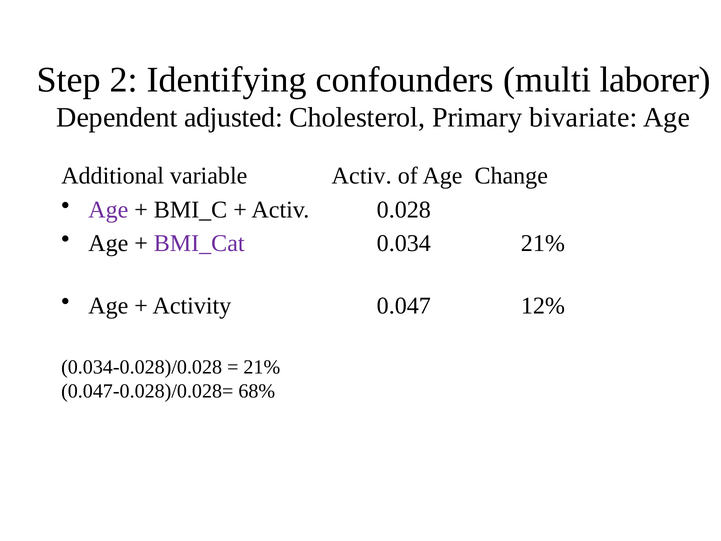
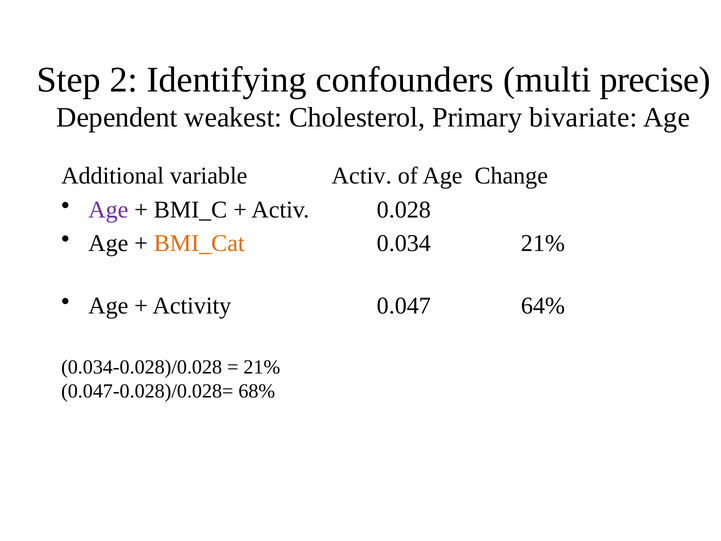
laborer: laborer -> precise (655, 80)
adjusted: adjusted -> weakest (233, 118)
BMI_Cat colour: purple -> orange (199, 243)
12%: 12% -> 64% (543, 306)
